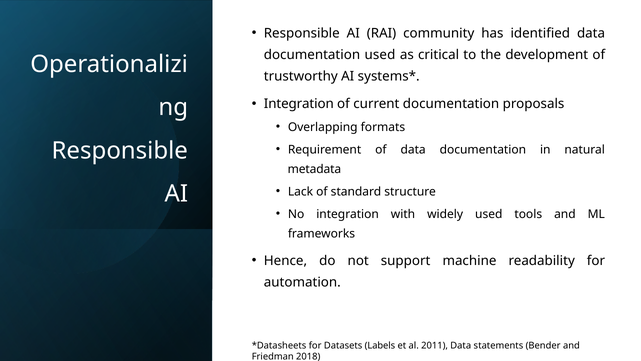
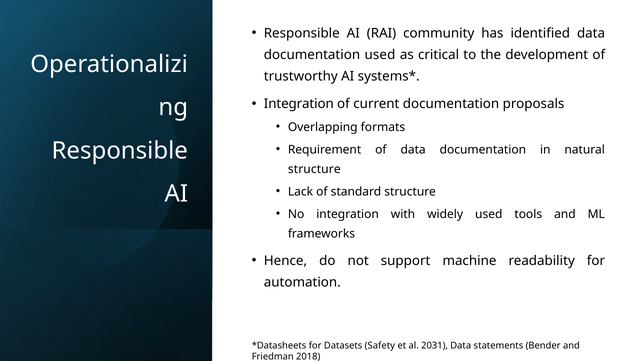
metadata: metadata -> structure (314, 169)
Labels: Labels -> Safety (380, 345)
2011: 2011 -> 2031 (435, 345)
